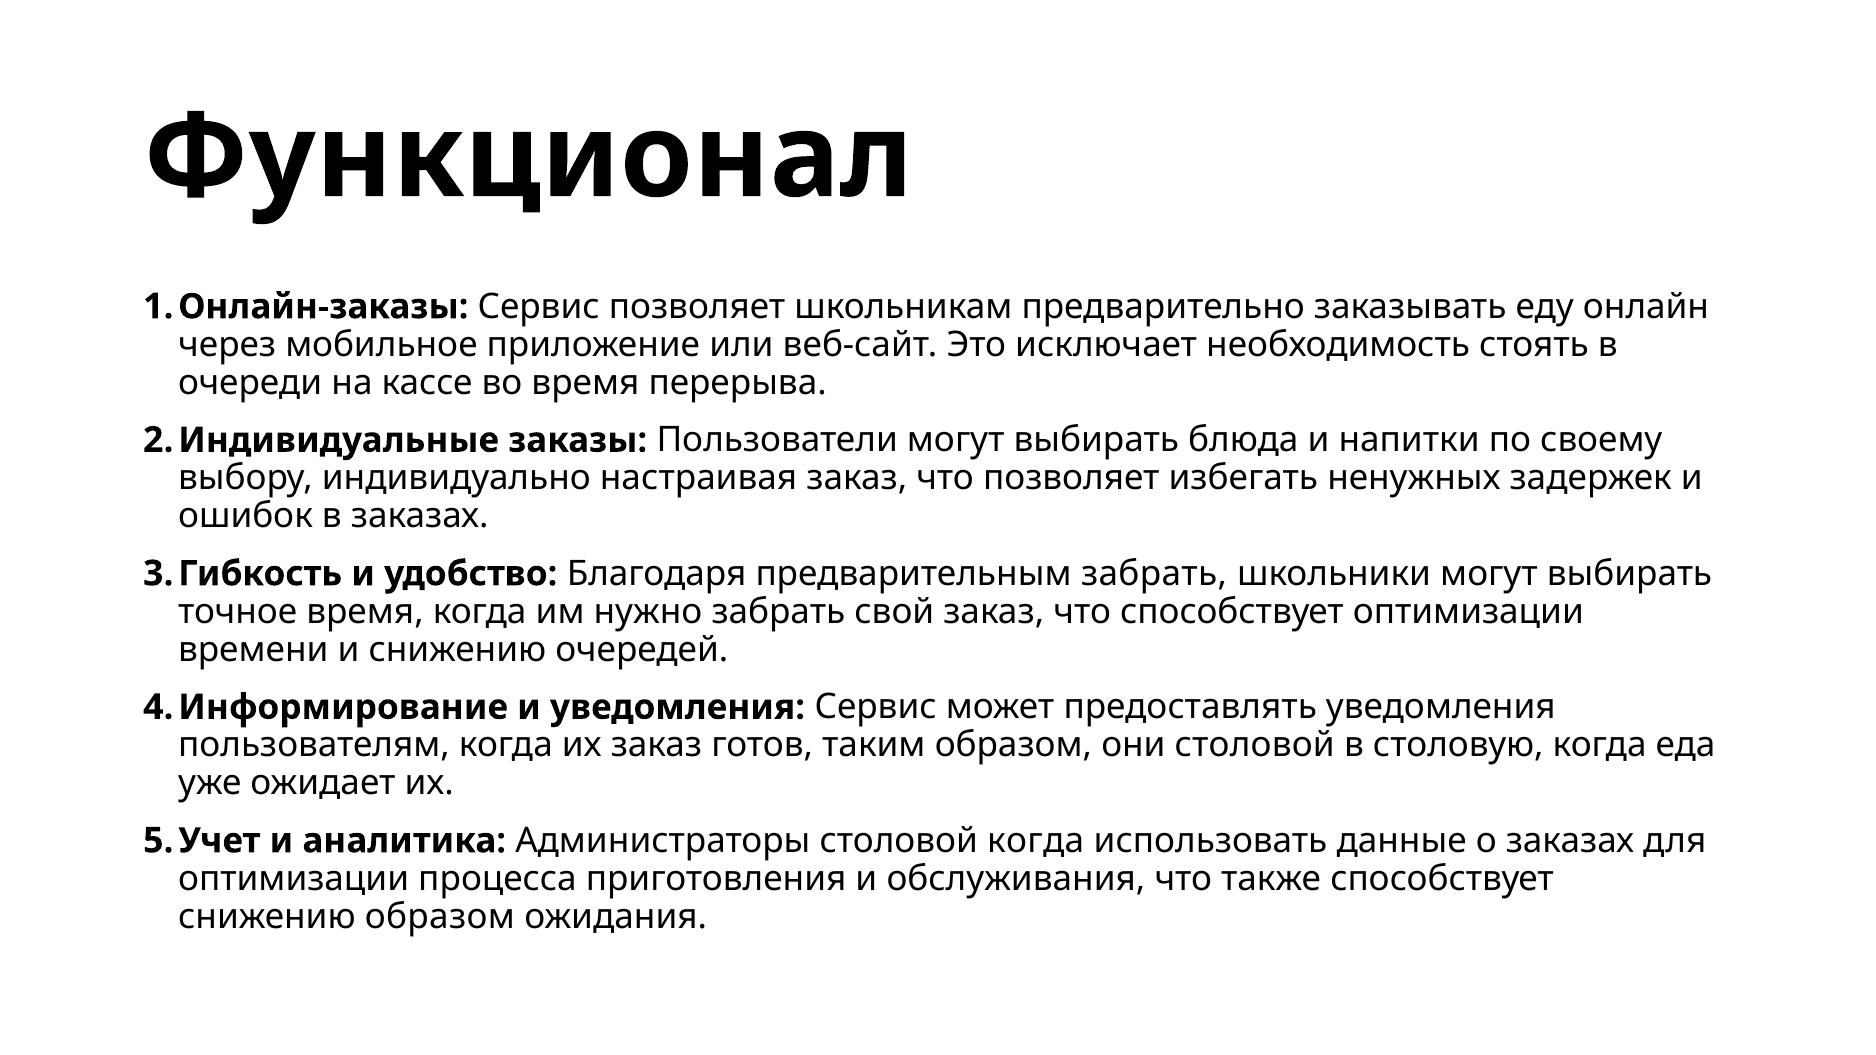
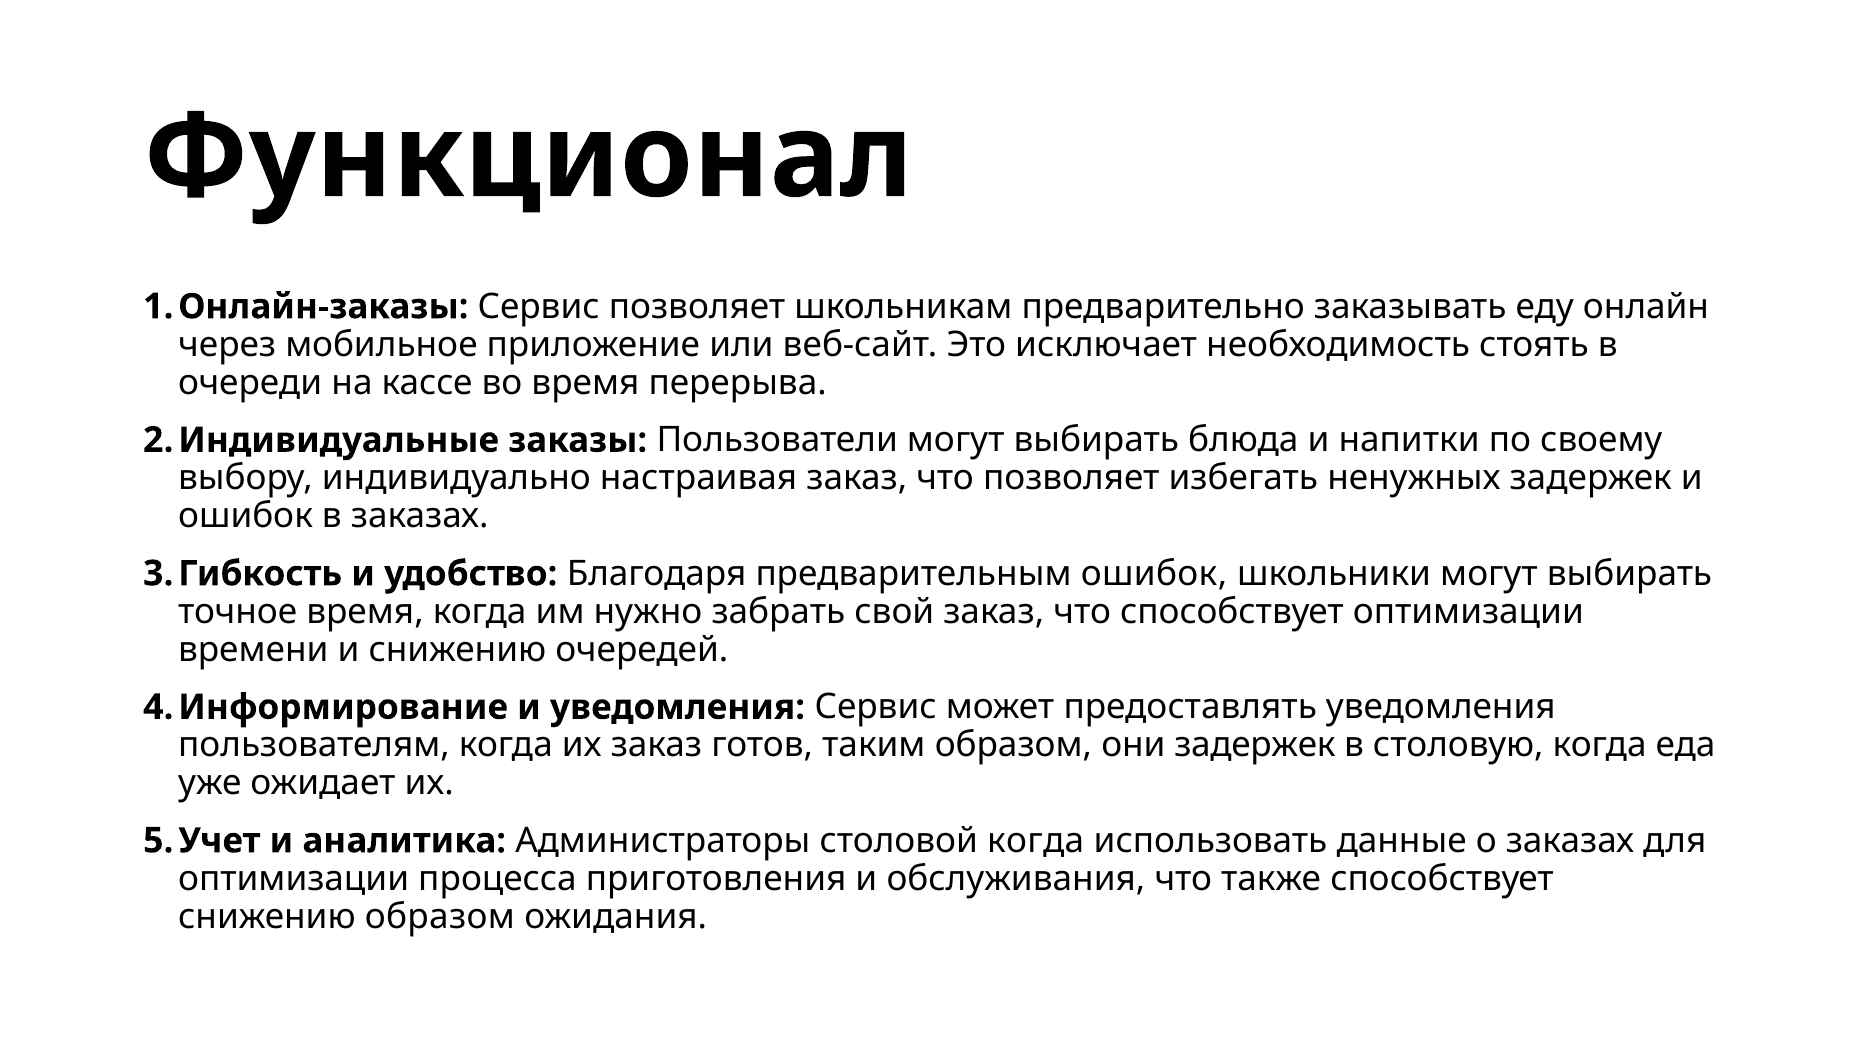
предварительным забрать: забрать -> ошибок (1154, 574)
они столовой: столовой -> задержек (1255, 745)
